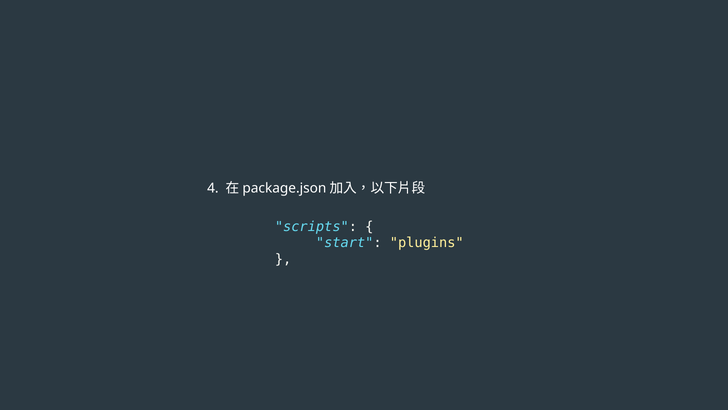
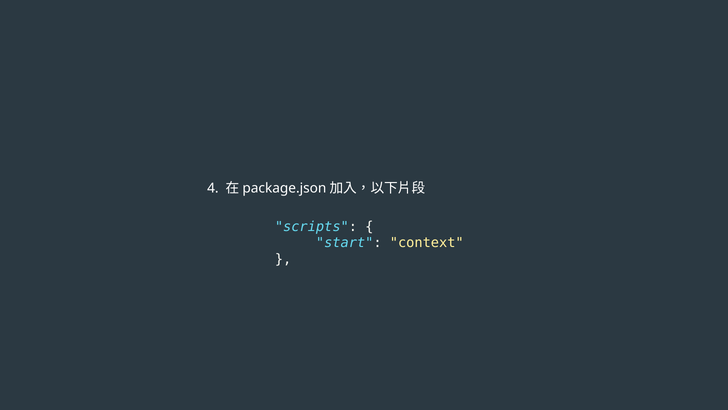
plugins: plugins -> context (427, 243)
